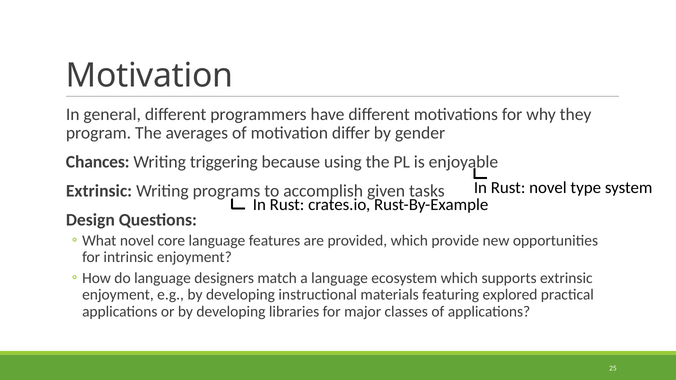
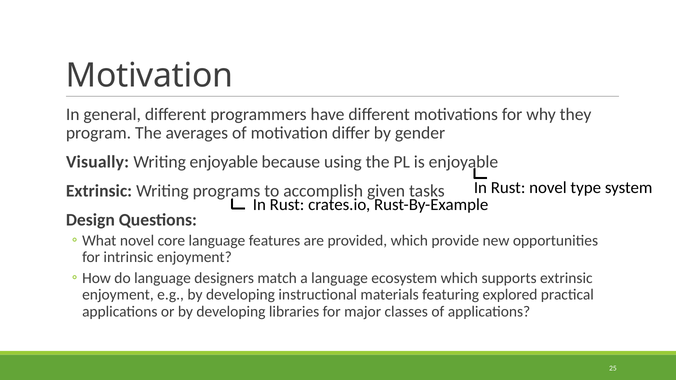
Chances: Chances -> Visually (98, 162)
Writing triggering: triggering -> enjoyable (224, 162)
